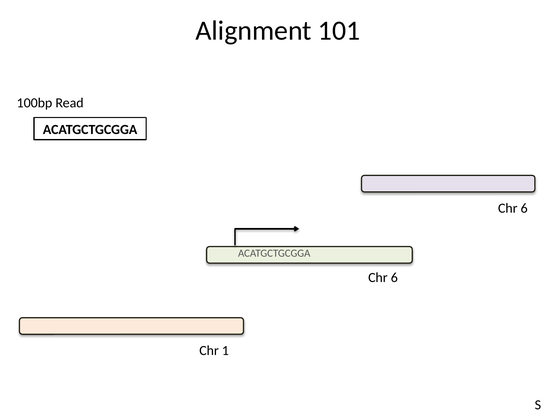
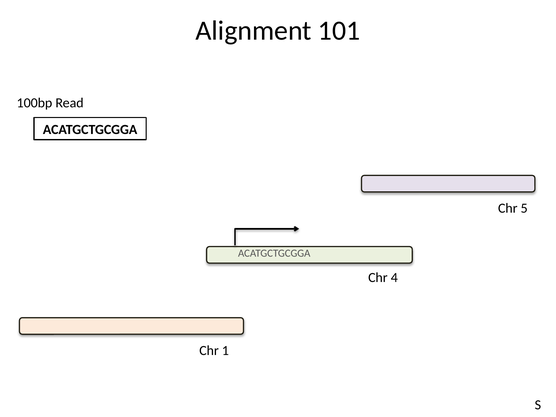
6: 6 -> 5 (524, 208)
6: 6 -> 4 (394, 278)
